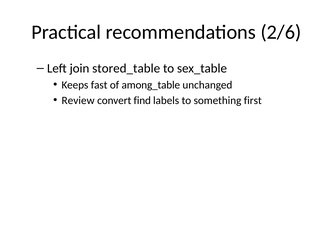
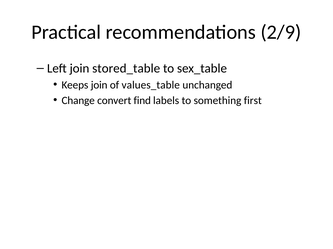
2/6: 2/6 -> 2/9 (281, 32)
Keeps fast: fast -> join (99, 85)
among_table: among_table -> values_table (151, 85)
Review: Review -> Change (78, 101)
